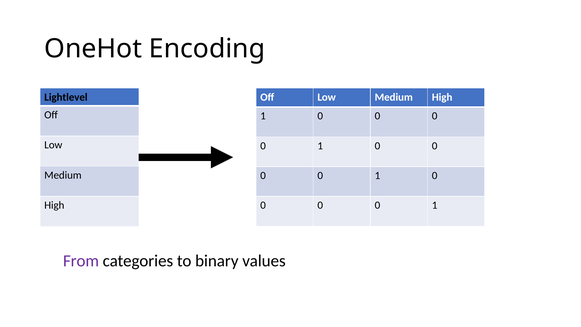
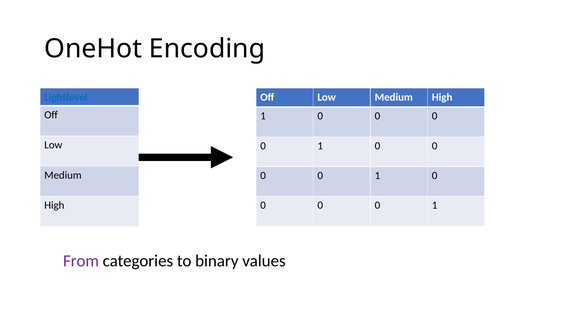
Lightlevel colour: black -> blue (66, 97)
